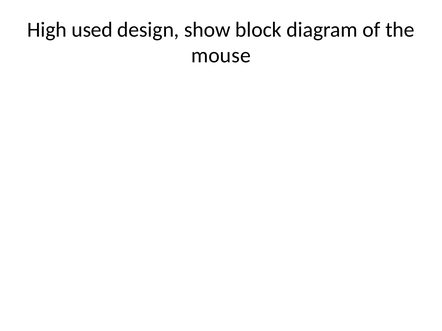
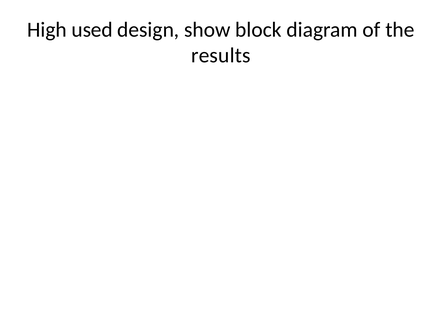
mouse: mouse -> results (221, 56)
